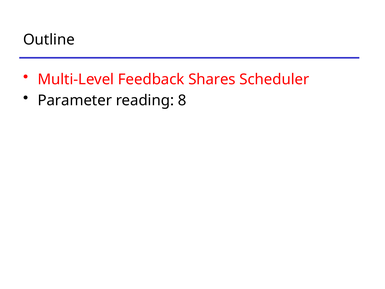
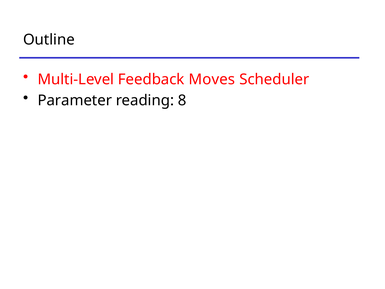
Shares: Shares -> Moves (212, 79)
